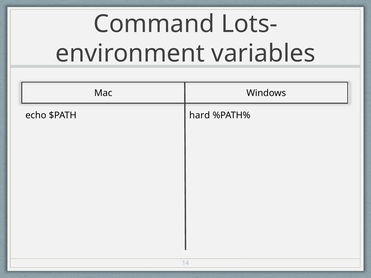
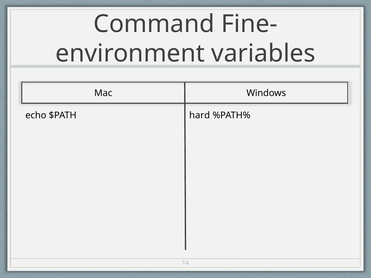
Lots-: Lots- -> Fine- (249, 24)
